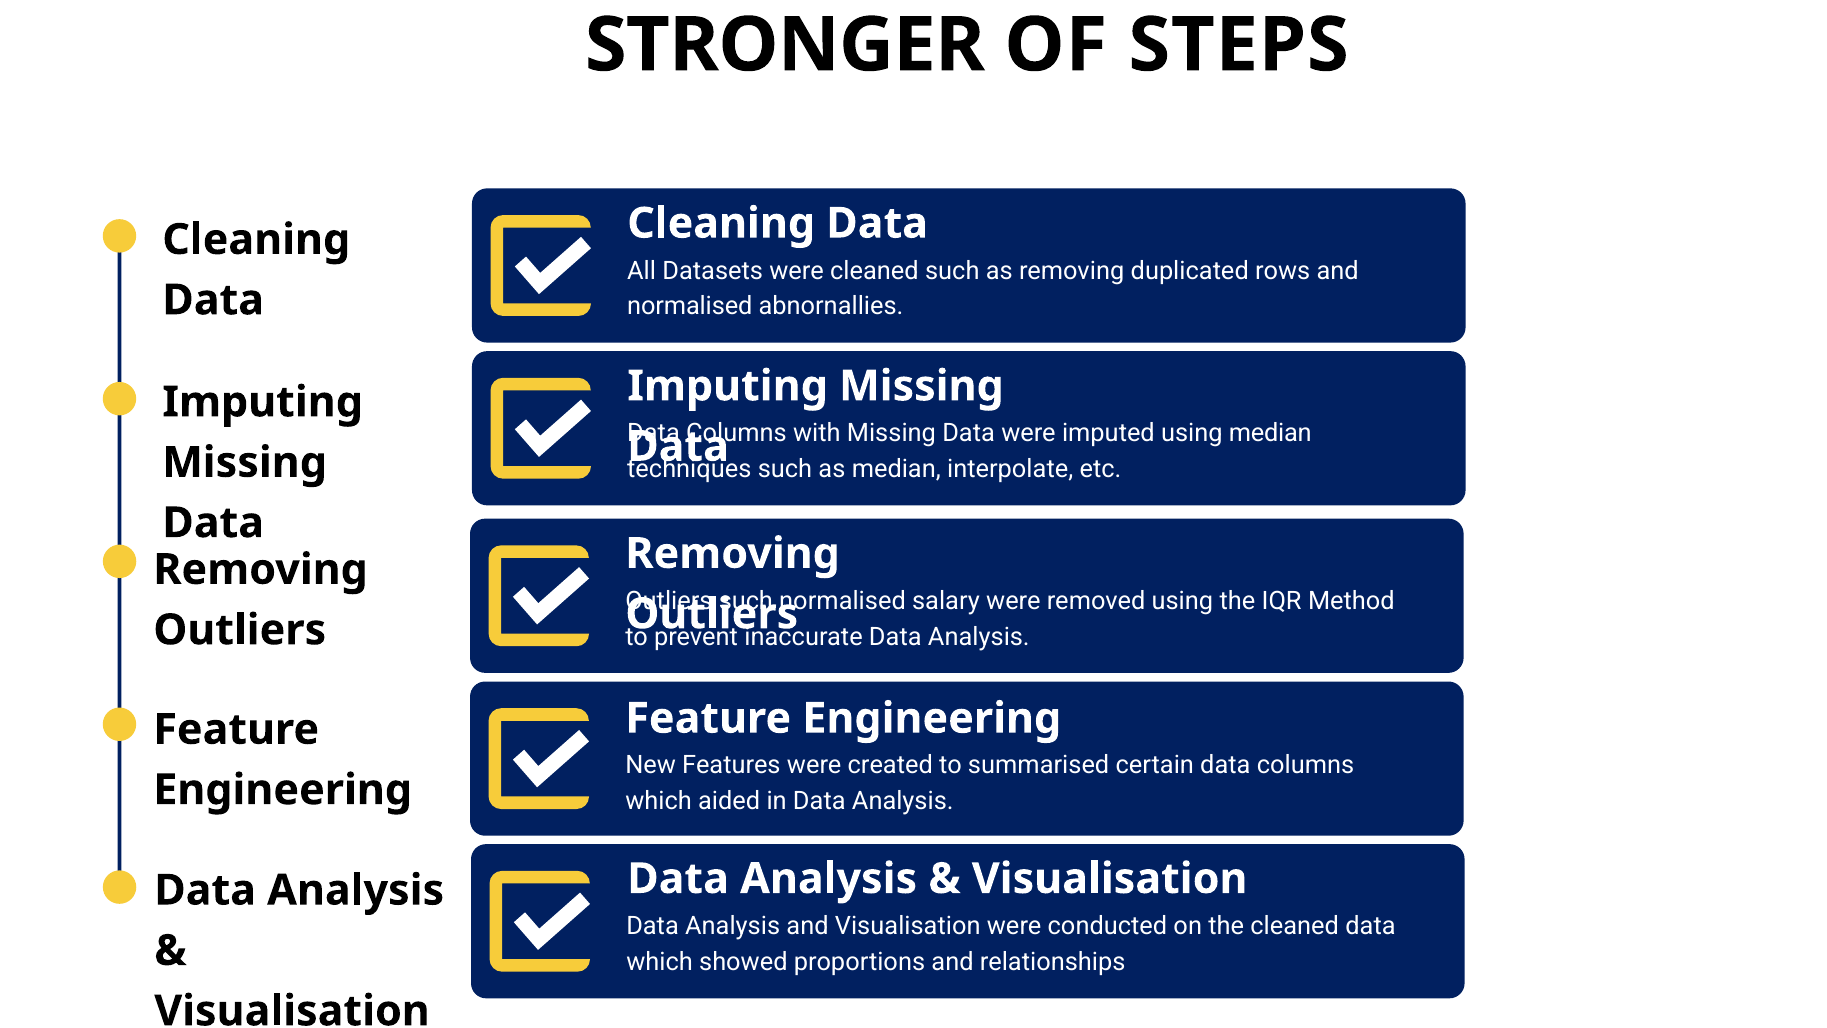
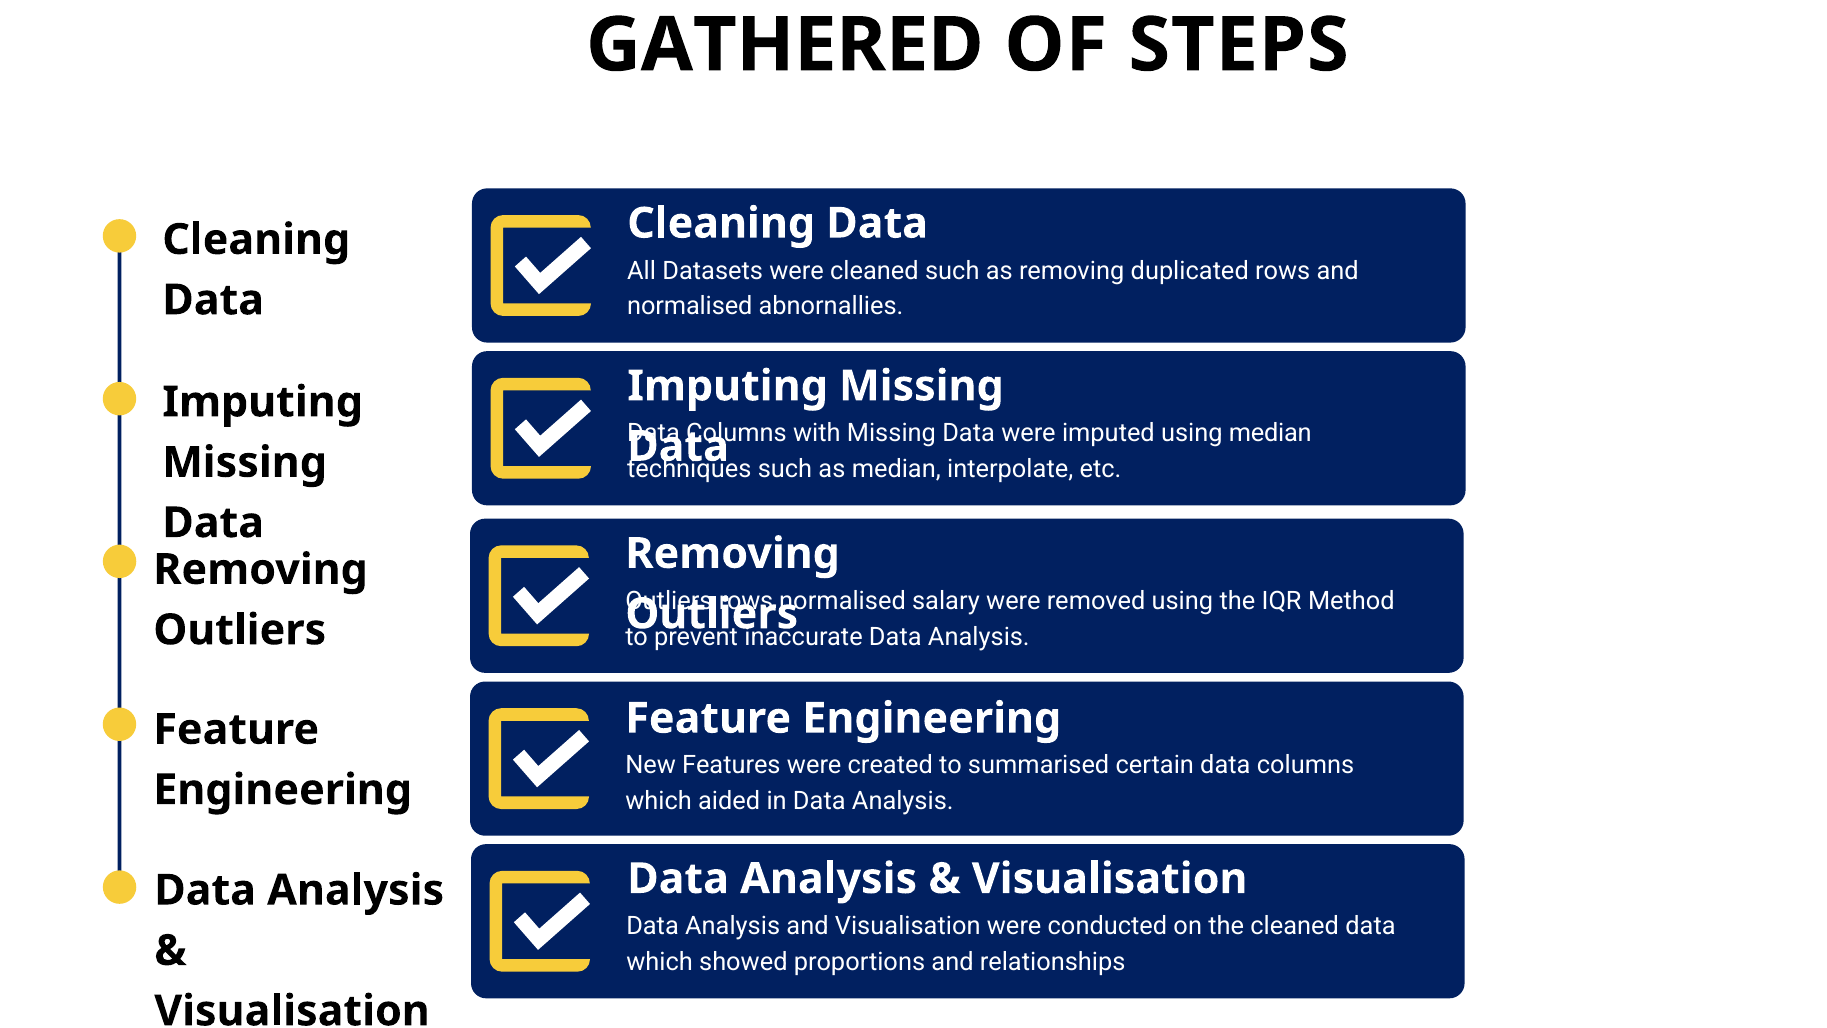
STRONGER: STRONGER -> GATHERED (785, 45)
Outliers such: such -> rows (746, 601)
